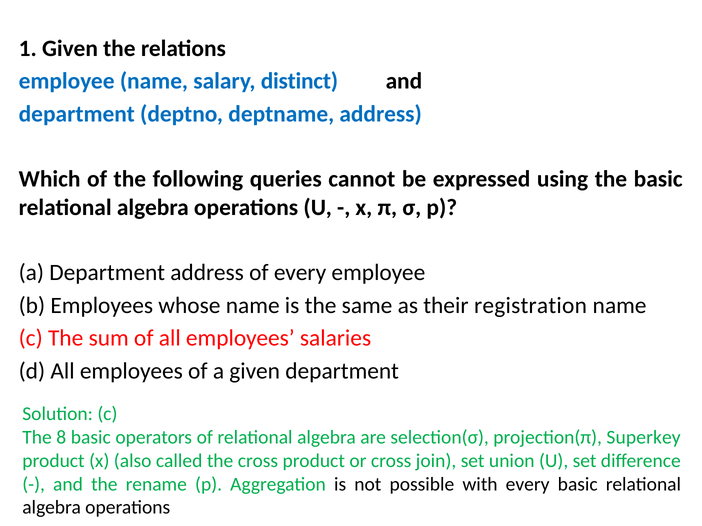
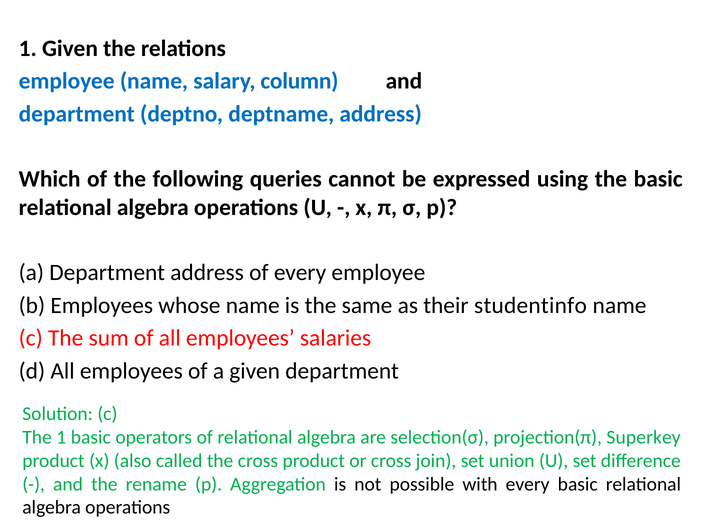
distinct: distinct -> column (299, 81)
registration: registration -> studentinfo (530, 306)
The 8: 8 -> 1 (61, 438)
